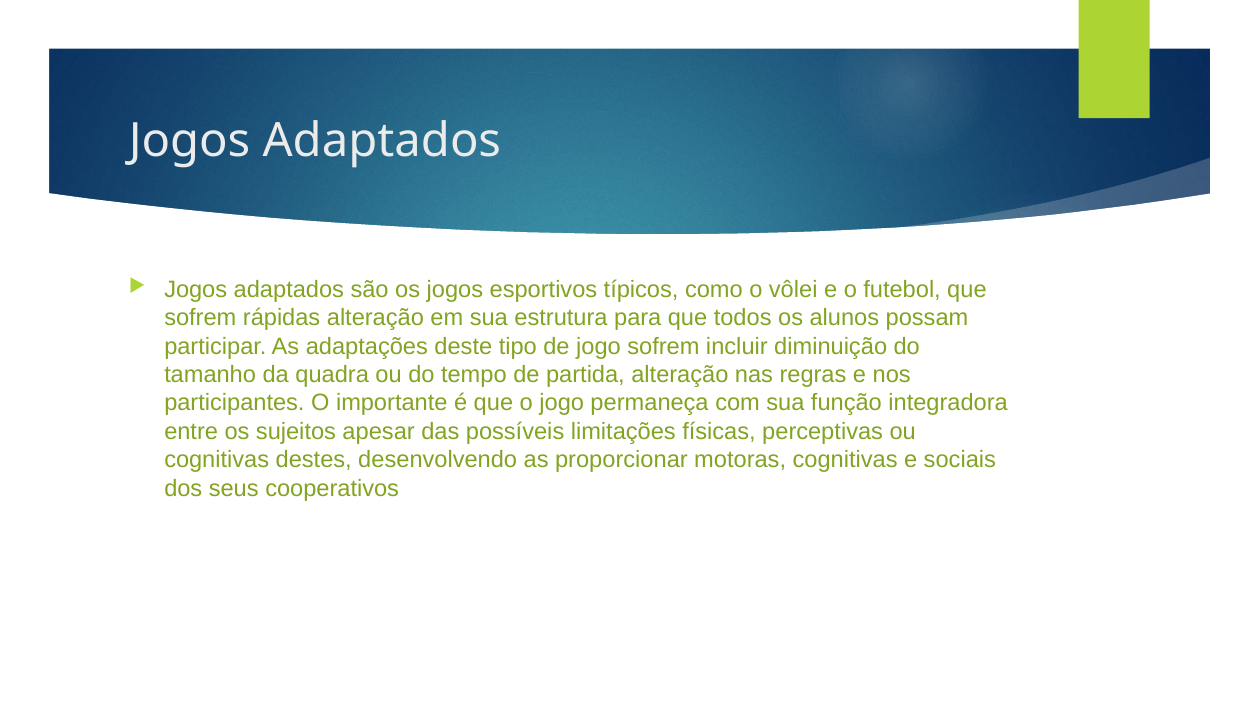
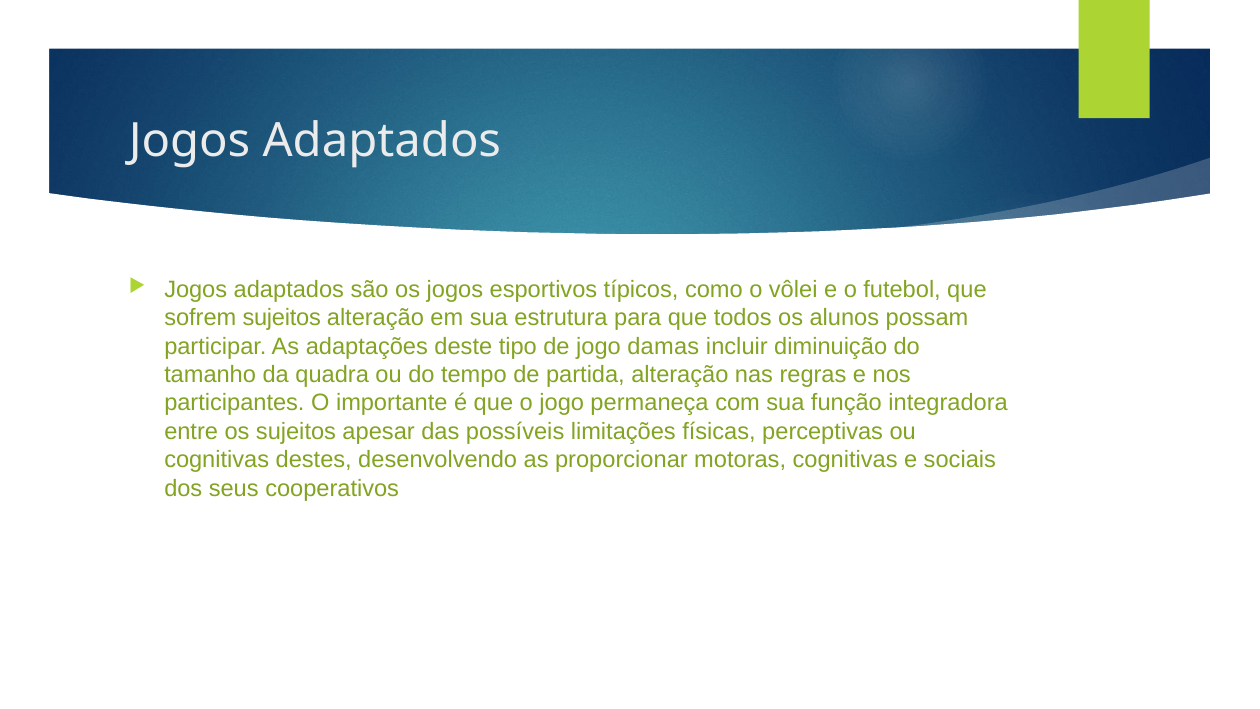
sofrem rápidas: rápidas -> sujeitos (282, 318)
jogo sofrem: sofrem -> damas (663, 346)
